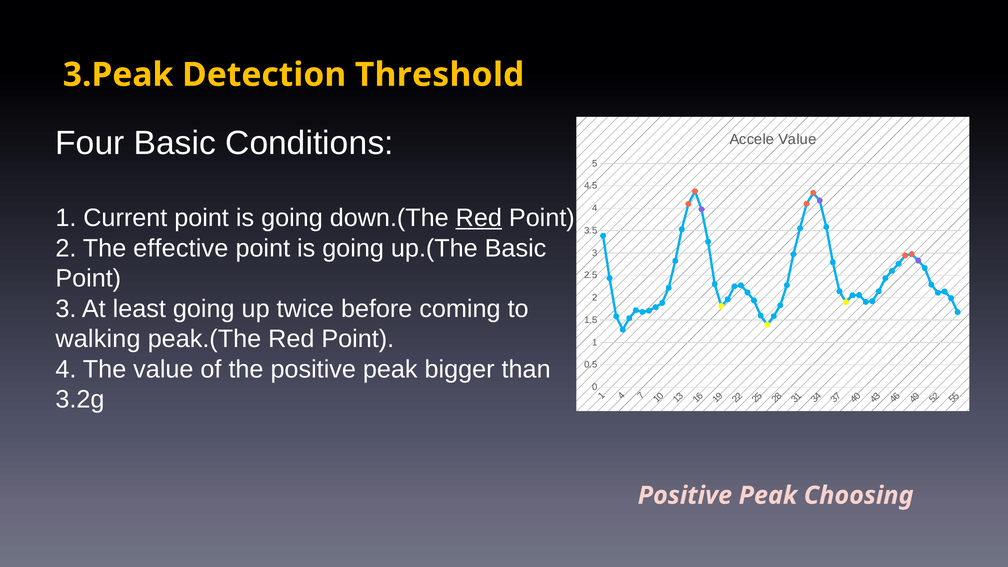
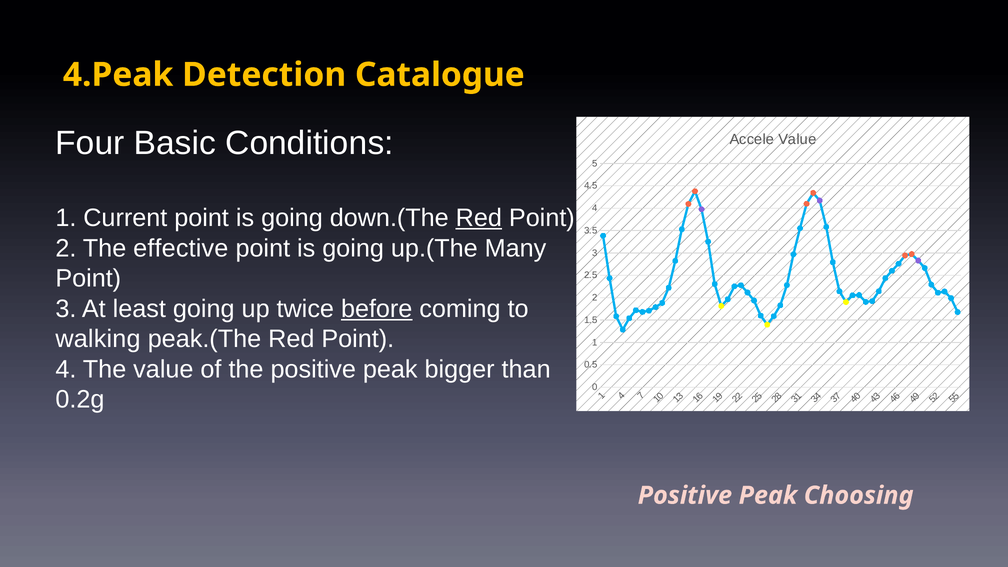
3.Peak: 3.Peak -> 4.Peak (118, 75)
Threshold: Threshold -> Catalogue (440, 75)
up.(The Basic: Basic -> Many (516, 248)
before underline: none -> present (377, 309)
3.2g: 3.2g -> 0.2g (80, 400)
